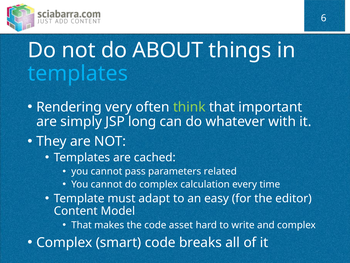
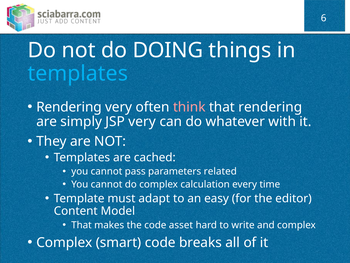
ABOUT: ABOUT -> DOING (168, 50)
think colour: light green -> pink (189, 107)
that important: important -> rendering (270, 107)
JSP long: long -> very (142, 122)
